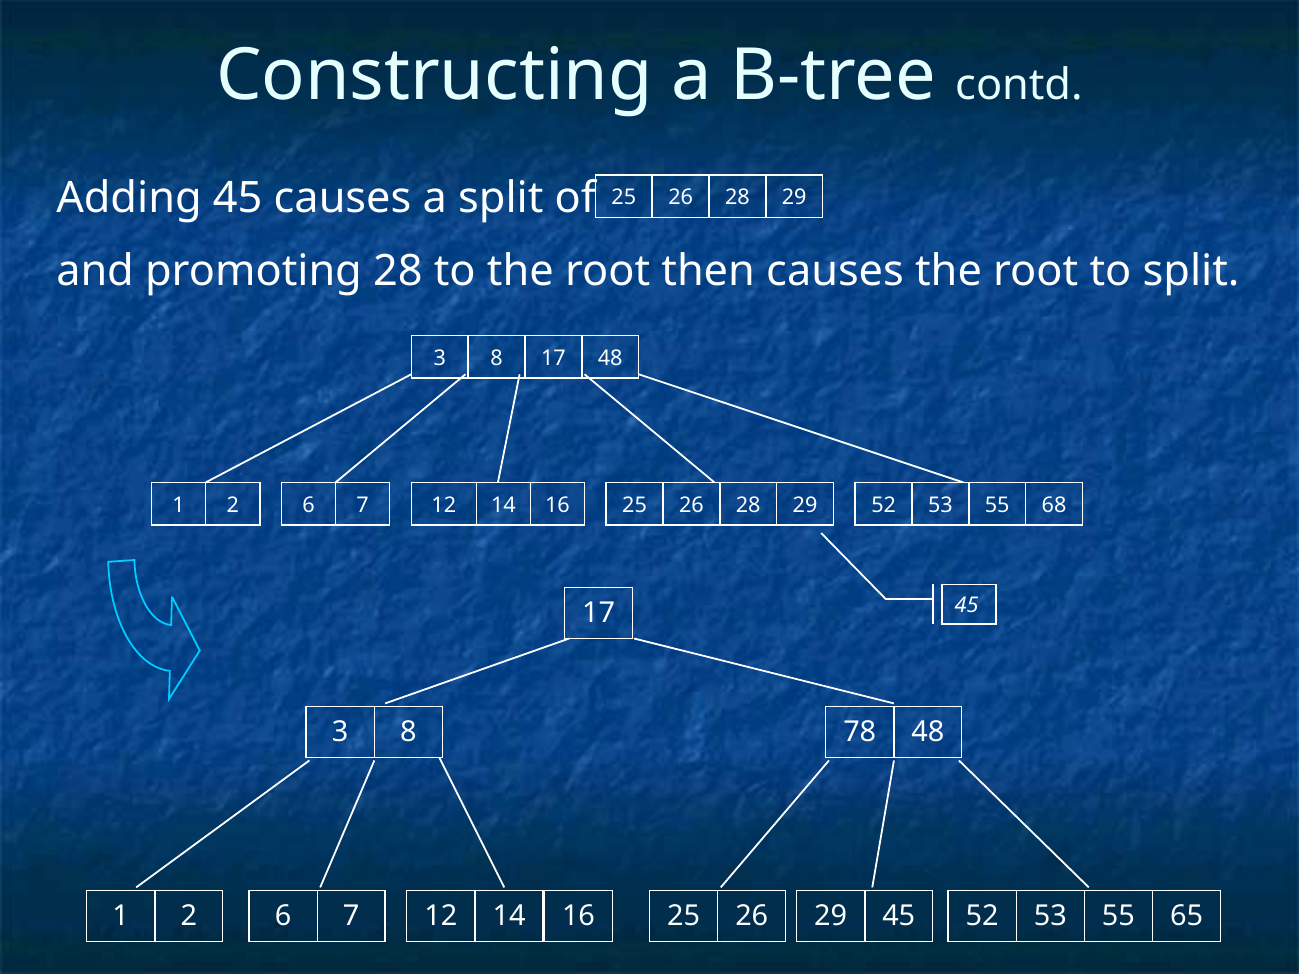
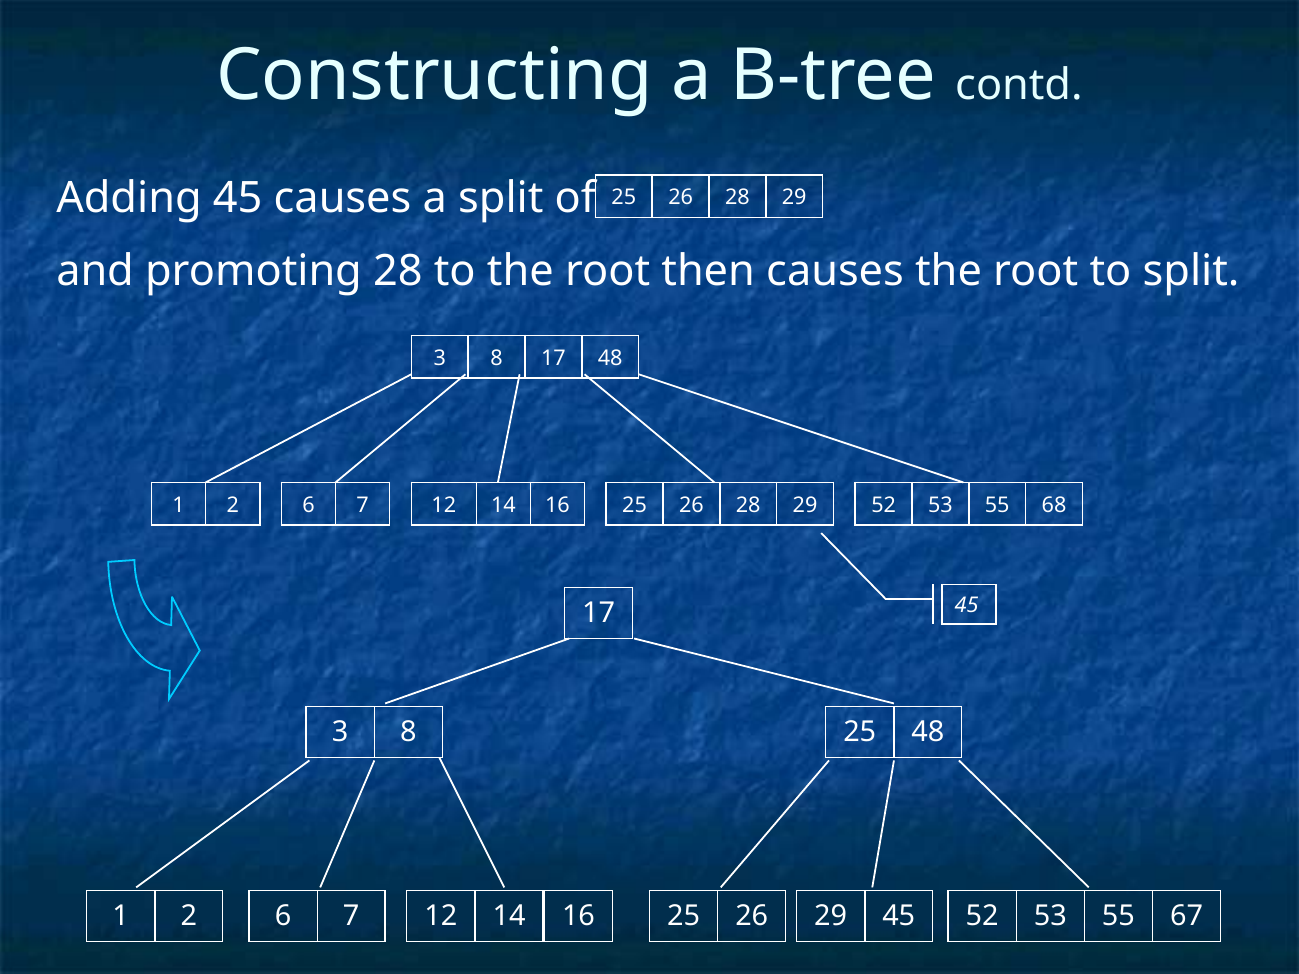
8 78: 78 -> 25 (860, 732)
65: 65 -> 67 (1187, 916)
